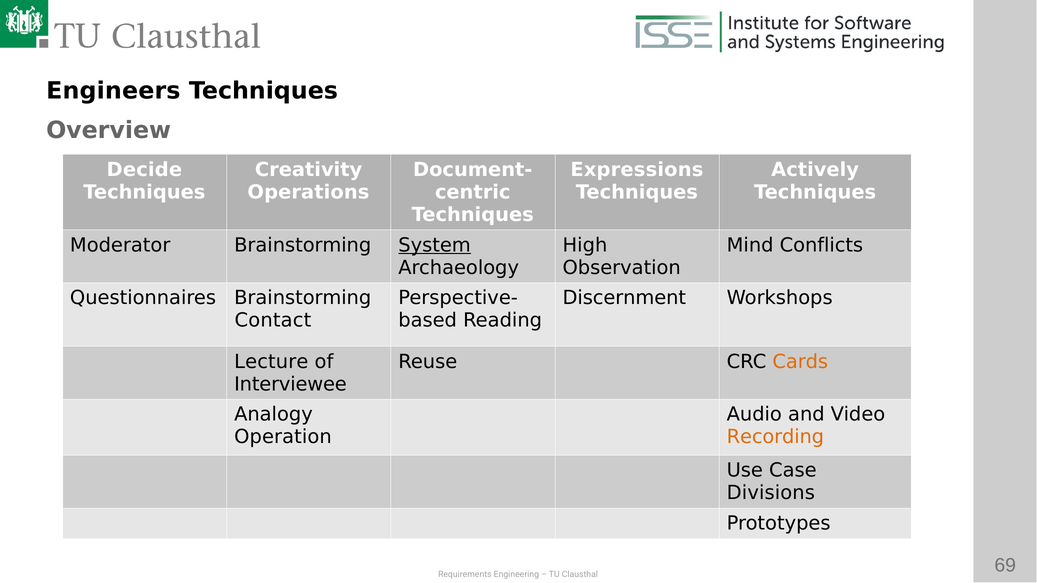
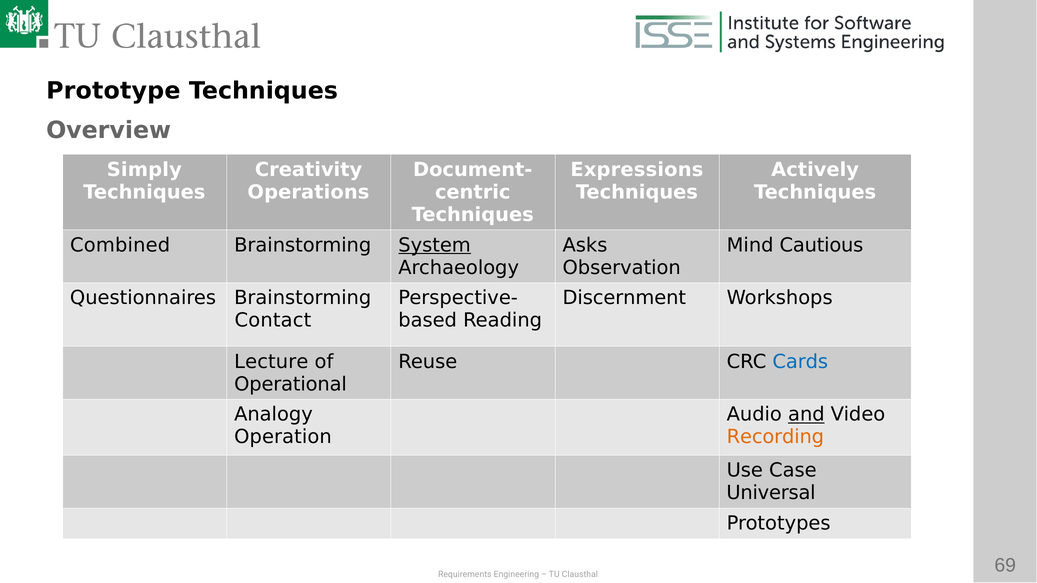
Engineers: Engineers -> Prototype (113, 91)
Decide: Decide -> Simply (144, 170)
Moderator: Moderator -> Combined (120, 245)
High: High -> Asks (585, 245)
Conflicts: Conflicts -> Cautious (821, 245)
Cards colour: orange -> blue (800, 362)
Interviewee: Interviewee -> Operational (290, 384)
and underline: none -> present (806, 415)
Divisions: Divisions -> Universal (771, 493)
